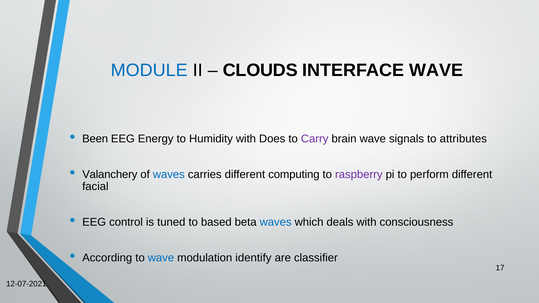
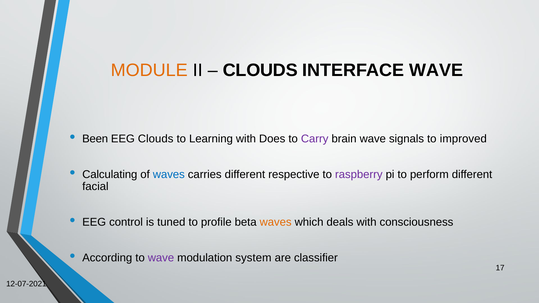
MODULE colour: blue -> orange (149, 70)
EEG Energy: Energy -> Clouds (156, 139)
Humidity: Humidity -> Learning (211, 139)
attributes: attributes -> improved (463, 139)
Valanchery: Valanchery -> Calculating (110, 175)
computing: computing -> respective (294, 175)
based: based -> profile (216, 222)
waves colour: blue -> orange (276, 222)
wave colour: blue -> purple (161, 258)
identify: identify -> system (253, 258)
